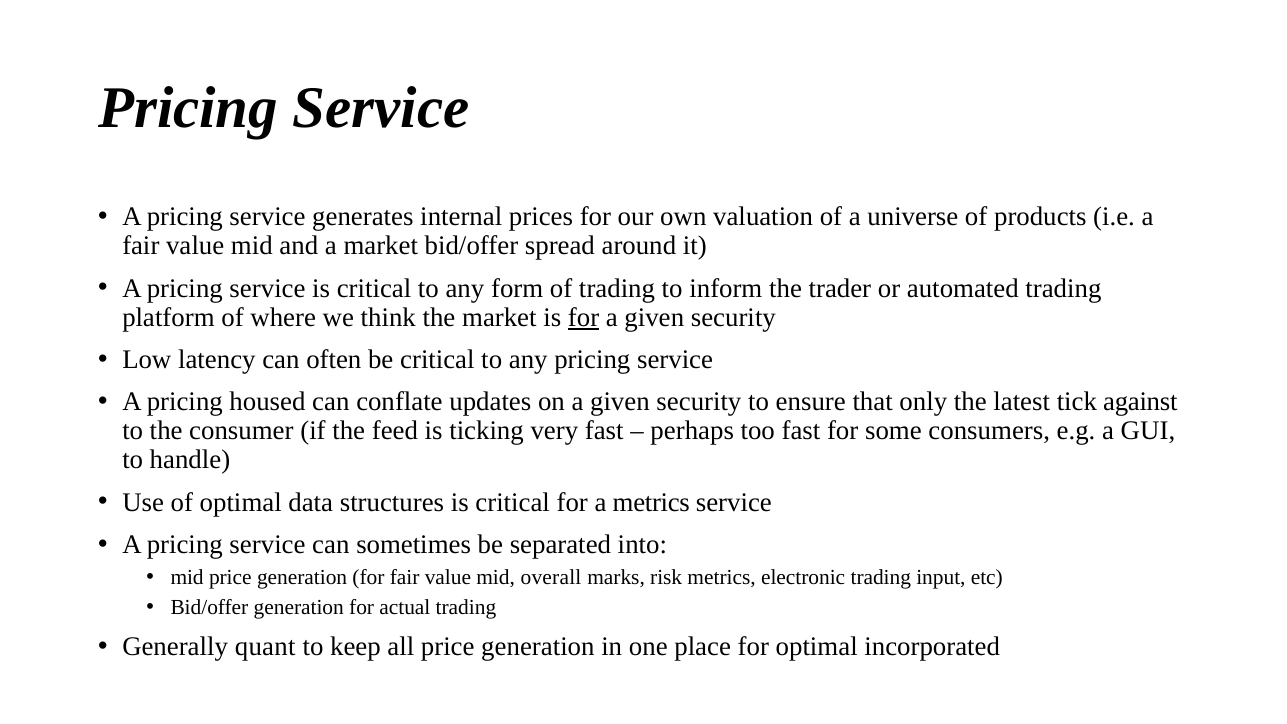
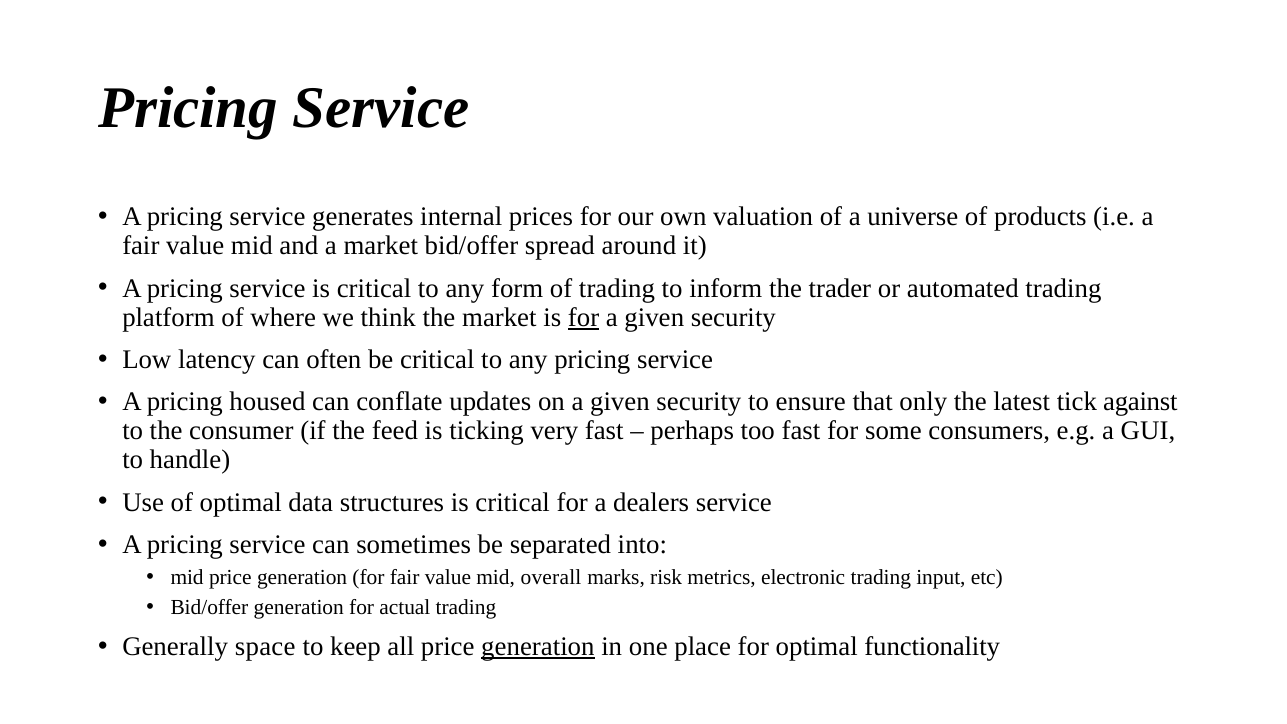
a metrics: metrics -> dealers (651, 502)
quant: quant -> space (265, 647)
generation underline: none -> present (538, 647)
incorporated: incorporated -> functionality (932, 647)
